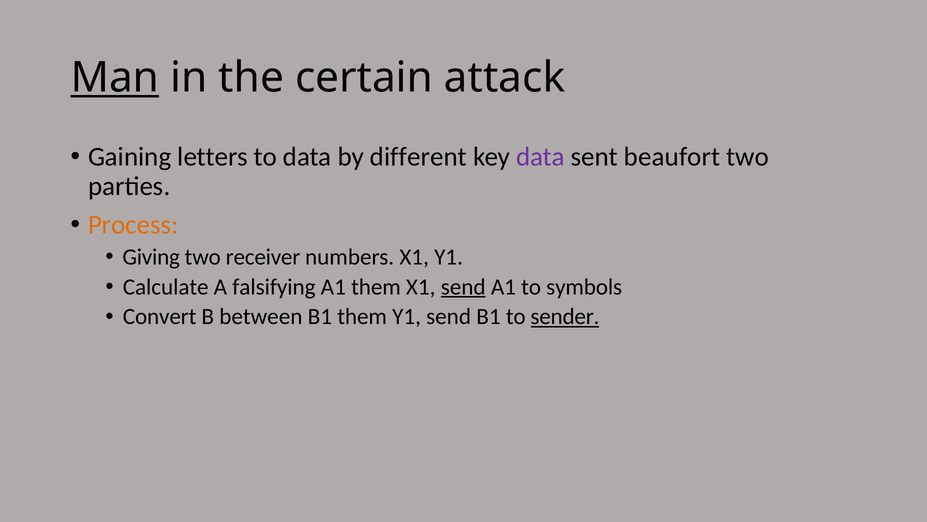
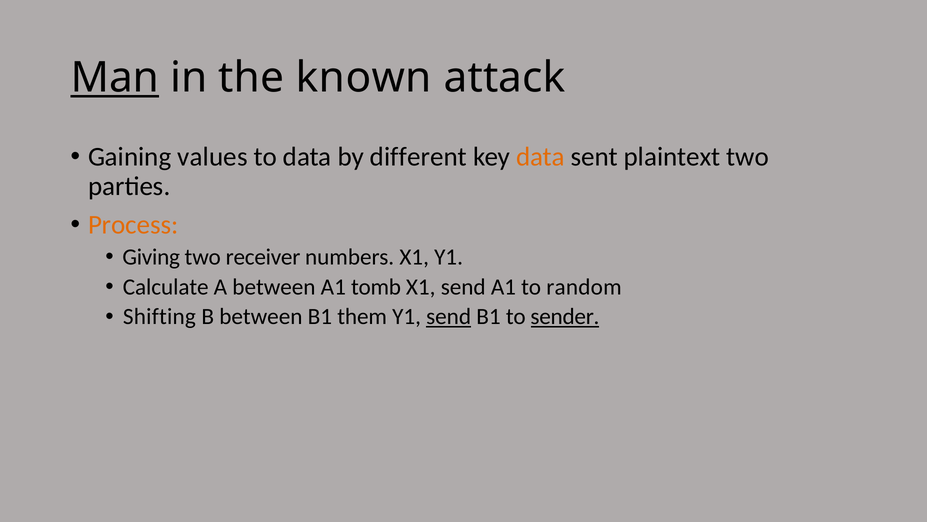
certain: certain -> known (364, 78)
letters: letters -> values (213, 157)
data colour: purple -> orange (540, 157)
beaufort: beaufort -> plaintext (672, 157)
A falsifying: falsifying -> between (274, 287)
A1 them: them -> tomb (376, 287)
send underline: present -> none (463, 287)
symbols: symbols -> random (584, 287)
Convert: Convert -> Shifting (159, 316)
send underline: none -> present (449, 316)
